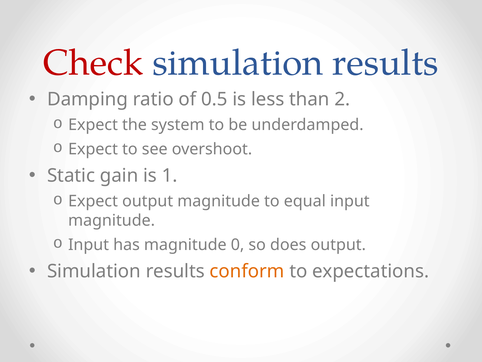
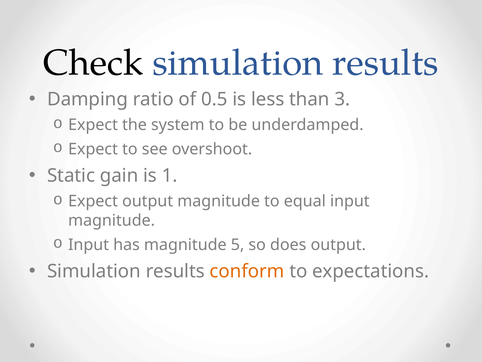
Check colour: red -> black (93, 63)
2: 2 -> 3 (342, 99)
0: 0 -> 5 (238, 244)
